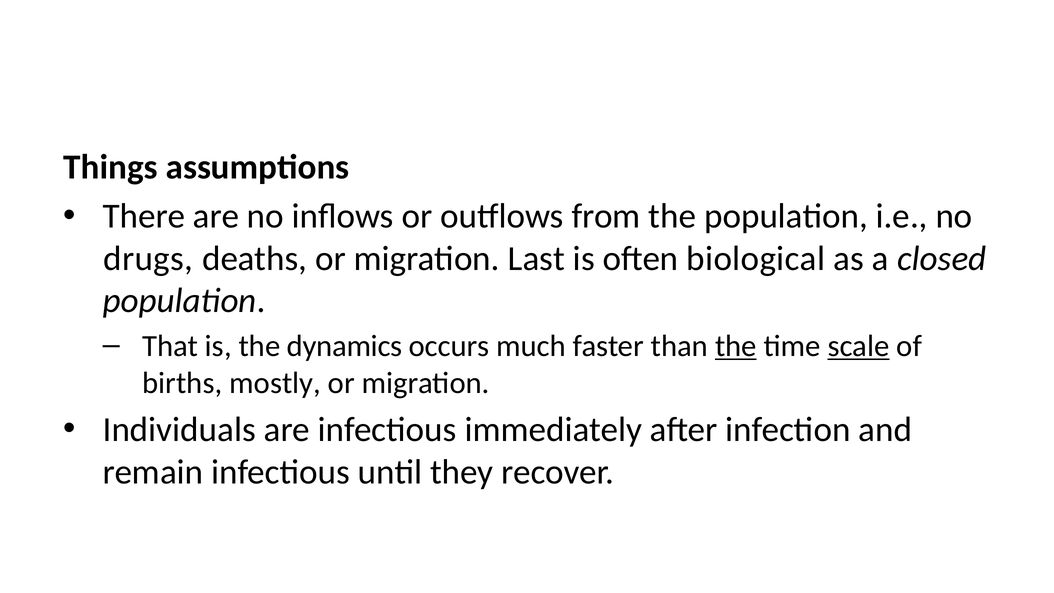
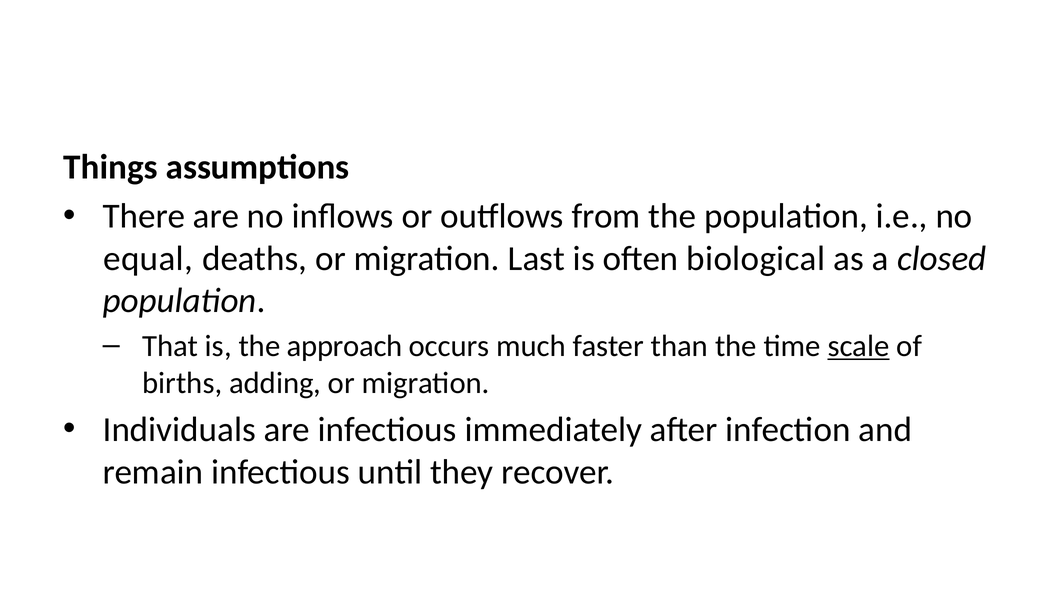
drugs: drugs -> equal (148, 258)
dynamics: dynamics -> approach (345, 346)
the underline: present -> none (736, 346)
mostly: mostly -> adding (275, 383)
